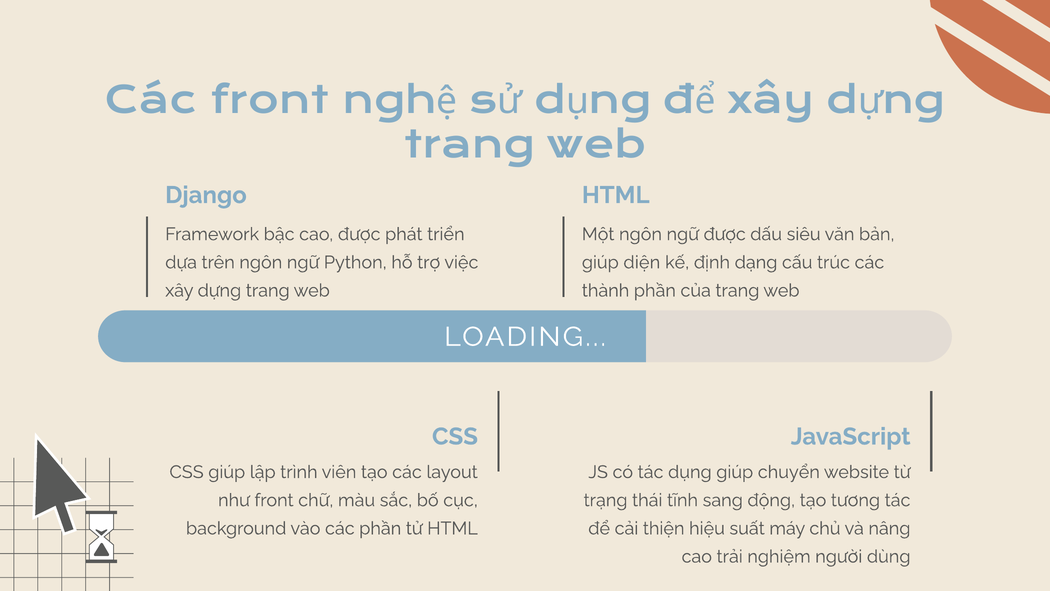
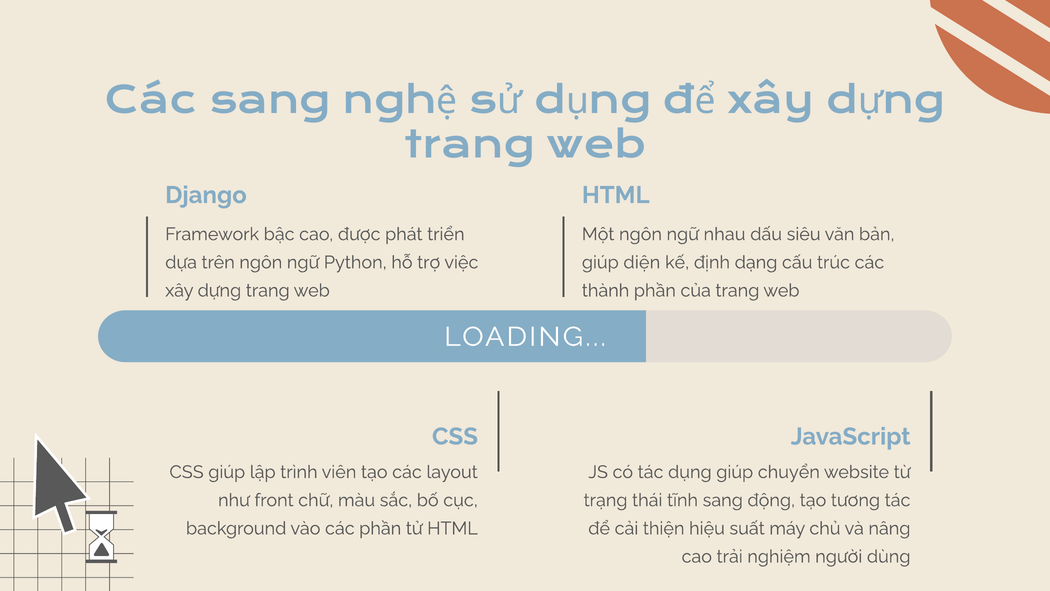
Các front: front -> sang (270, 101)
ngữ được: được -> nhau (725, 234)
